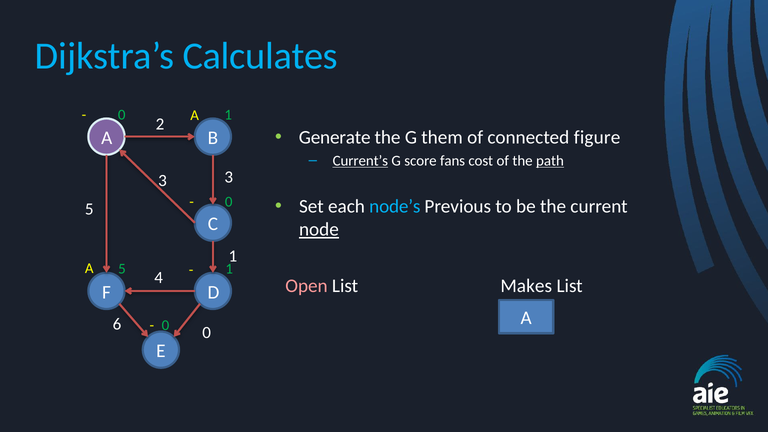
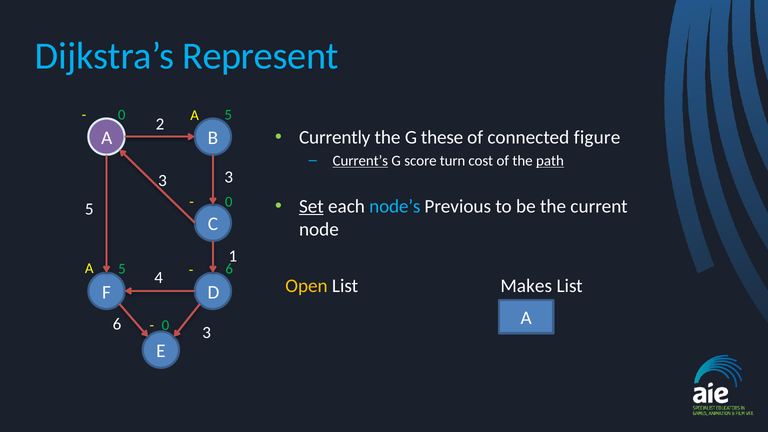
Calculates: Calculates -> Represent (260, 56)
1: 1 -> 5 (228, 115)
Generate: Generate -> Currently (335, 138)
them: them -> these (442, 138)
fans: fans -> turn (453, 161)
Set underline: none -> present (311, 206)
node underline: present -> none (319, 229)
5 1: 1 -> 6 (229, 269)
Open colour: pink -> yellow (306, 286)
6 0: 0 -> 3 (207, 333)
